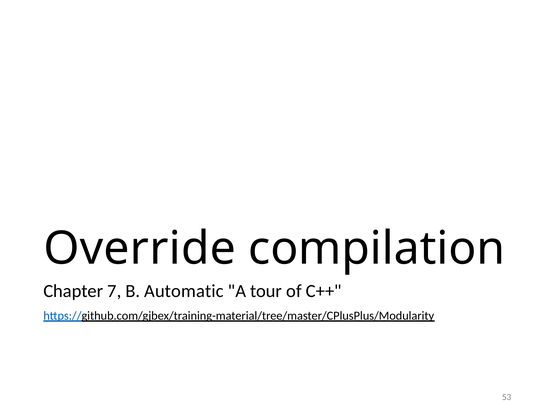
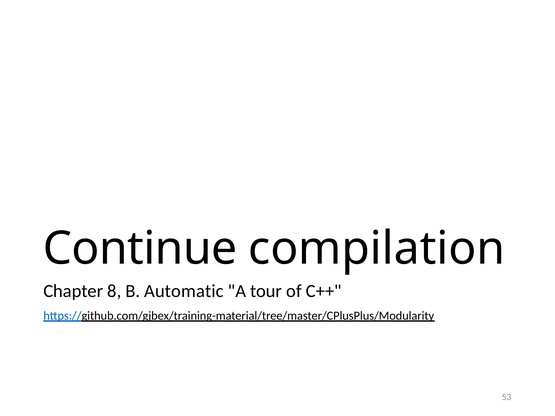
Override: Override -> Continue (140, 249)
7: 7 -> 8 (114, 291)
